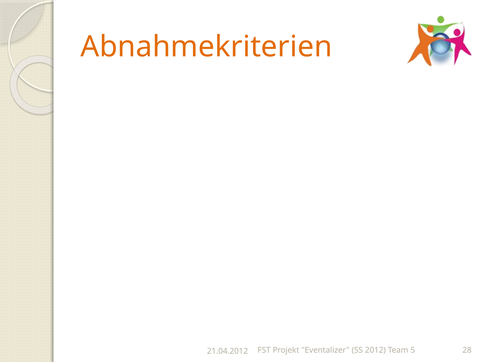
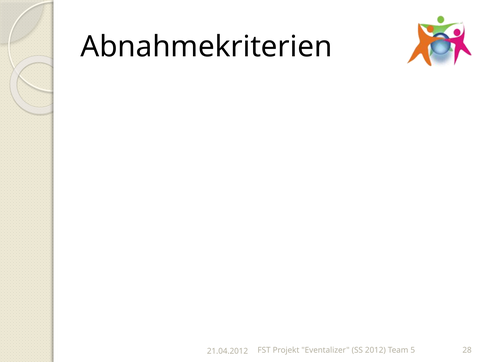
Abnahmekriterien colour: orange -> black (206, 47)
